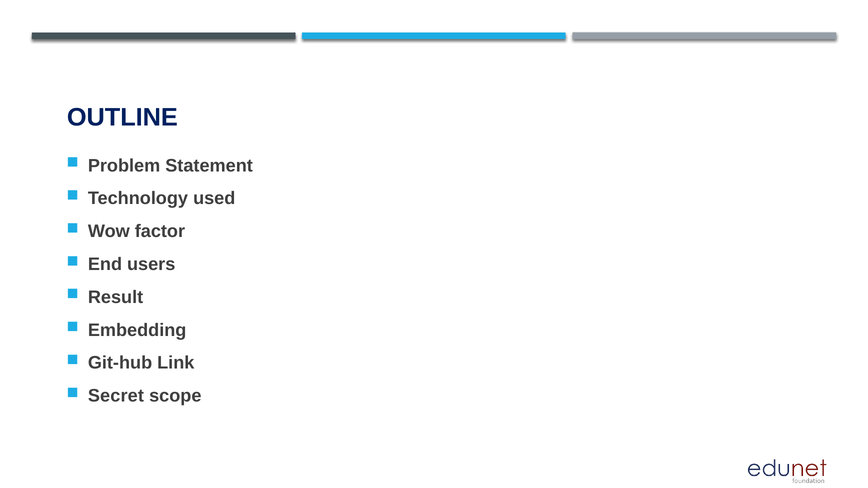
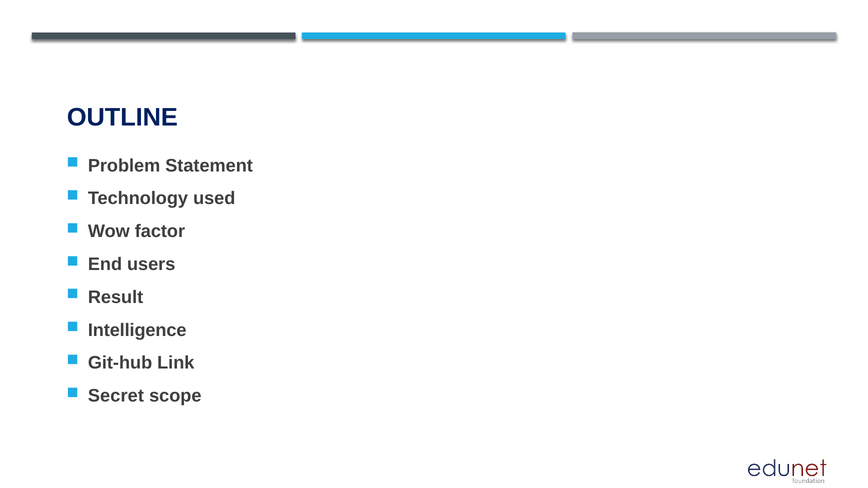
Embedding: Embedding -> Intelligence (137, 330)
